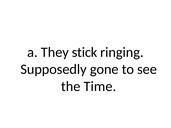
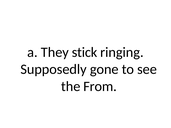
Time: Time -> From (100, 86)
